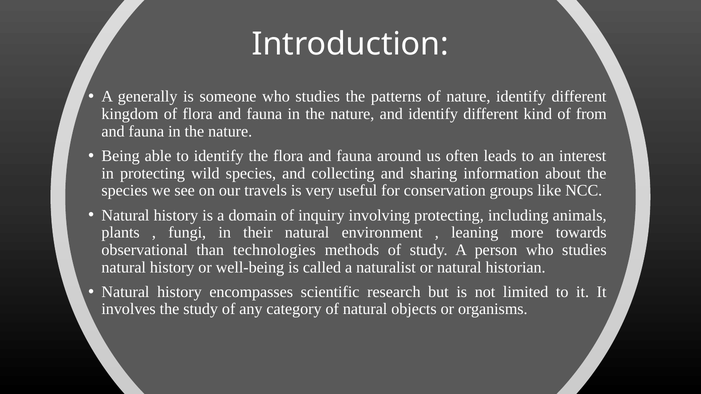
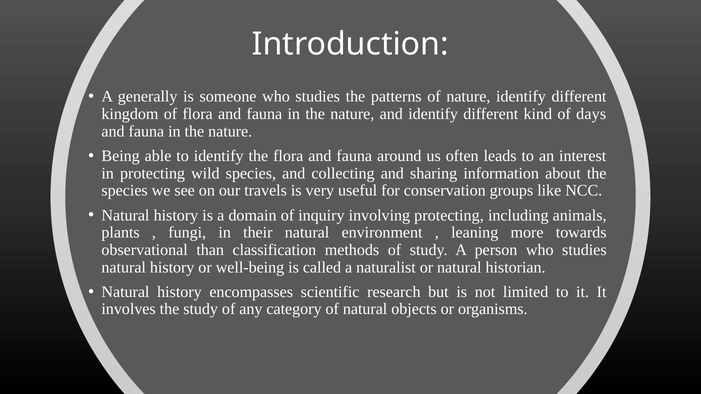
from: from -> days (591, 114)
technologies: technologies -> classification (274, 250)
